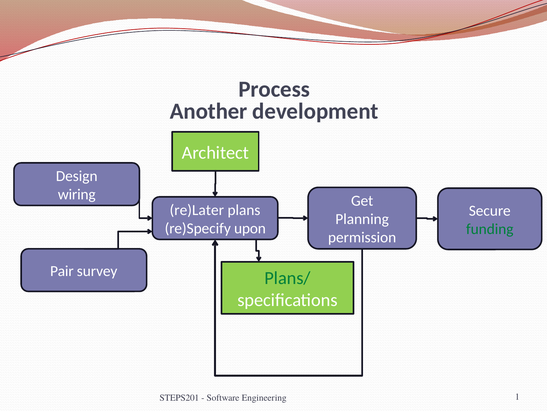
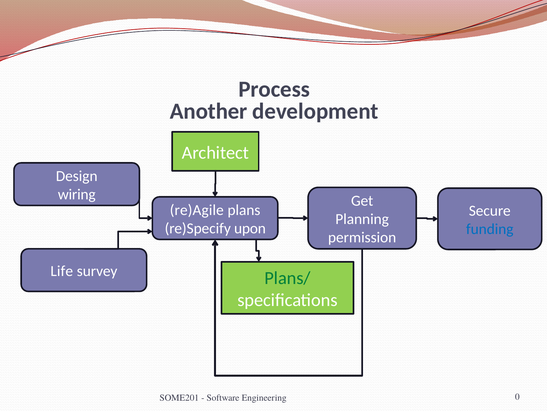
re)Later: re)Later -> re)Agile (197, 210)
funding colour: green -> blue (490, 229)
Pair: Pair -> Life (62, 271)
STEPS201: STEPS201 -> SOME201 (179, 397)
1: 1 -> 0 (517, 396)
